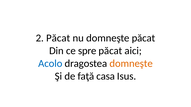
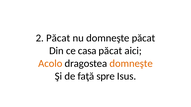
spre: spre -> casa (87, 51)
Acolo colour: blue -> orange (50, 64)
casa: casa -> spre (106, 76)
